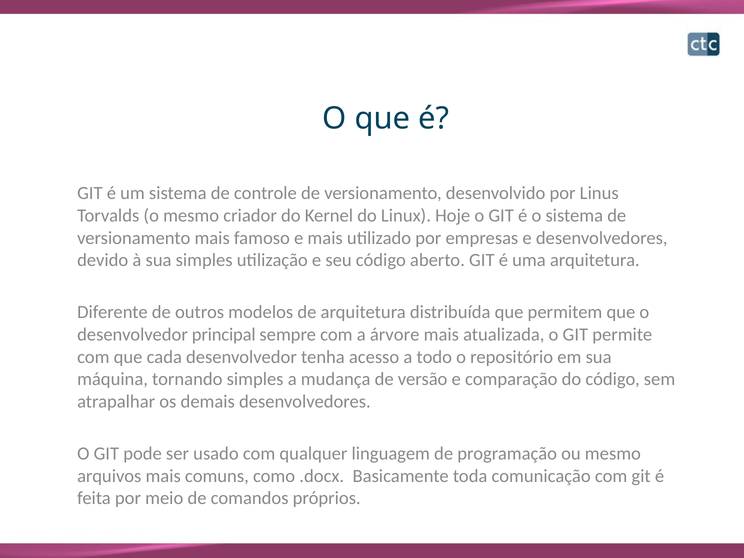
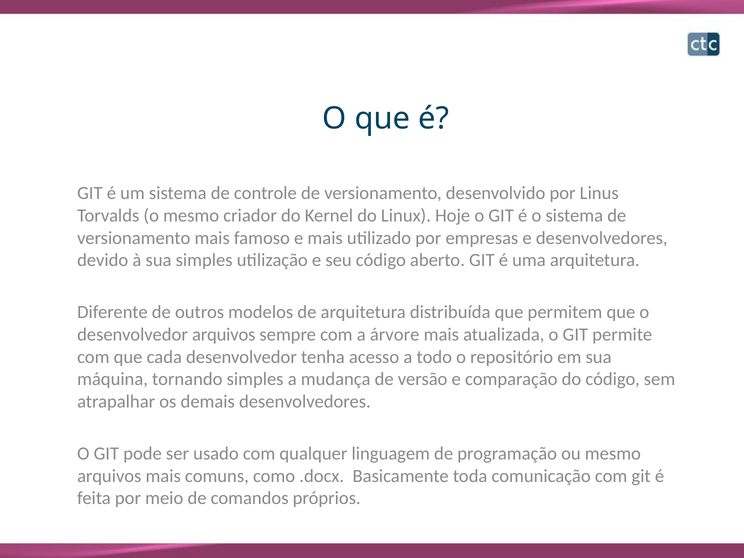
desenvolvedor principal: principal -> arquivos (224, 335)
